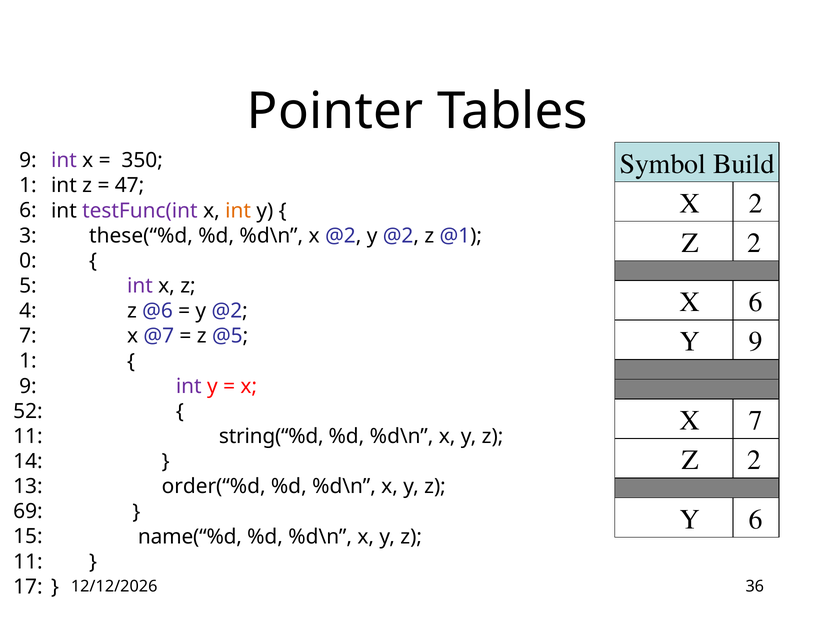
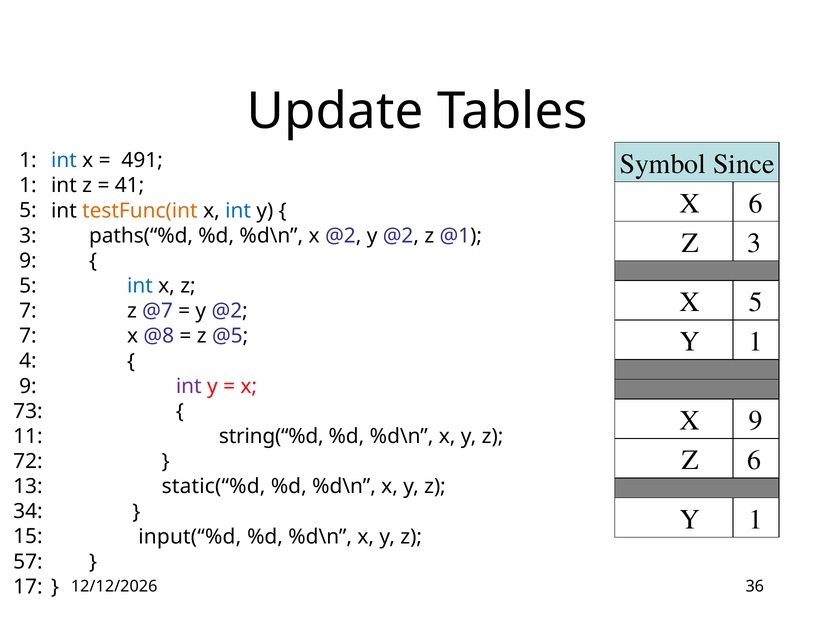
Pointer: Pointer -> Update (335, 111)
Build: Build -> Since (744, 164)
9: 9 -> 1 (28, 160)
int colour: purple -> blue (64, 160)
350: 350 -> 491 (142, 160)
47: 47 -> 41 (130, 185)
X 2: 2 -> 6 (756, 203)
6: 6 -> 5 (28, 210)
testFunc(int colour: purple -> orange (140, 210)
int colour: orange -> blue (238, 210)
these(“%d: these(“%d -> paths(“%d (141, 235)
2: 2 -> 3 (754, 243)
0: 0 -> 9 (28, 260)
int colour: purple -> blue (140, 286)
X 6: 6 -> 5 (756, 302)
4: 4 -> 7 (28, 311)
@6: @6 -> @7 (158, 311)
@7: @7 -> @8 (159, 336)
9: 9 -> 1 (756, 341)
1: 1 -> 4 (28, 361)
52: 52 -> 73 (28, 411)
X 7: 7 -> 9 (756, 420)
2: 2 -> 6 (754, 460)
14: 14 -> 72 (28, 461)
order(“%d: order(“%d -> static(“%d (214, 486)
69: 69 -> 34 (28, 511)
6: 6 -> 1 (756, 519)
name(“%d: name(“%d -> input(“%d (190, 536)
11: 11 -> 57 (28, 561)
